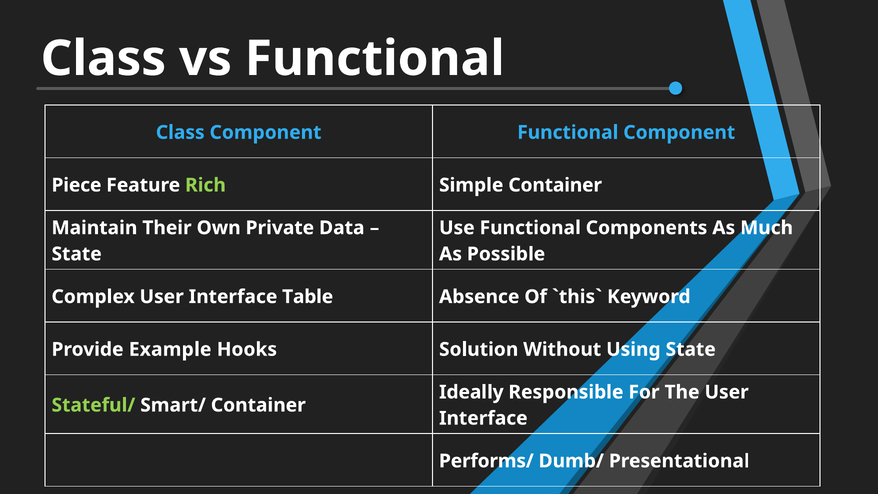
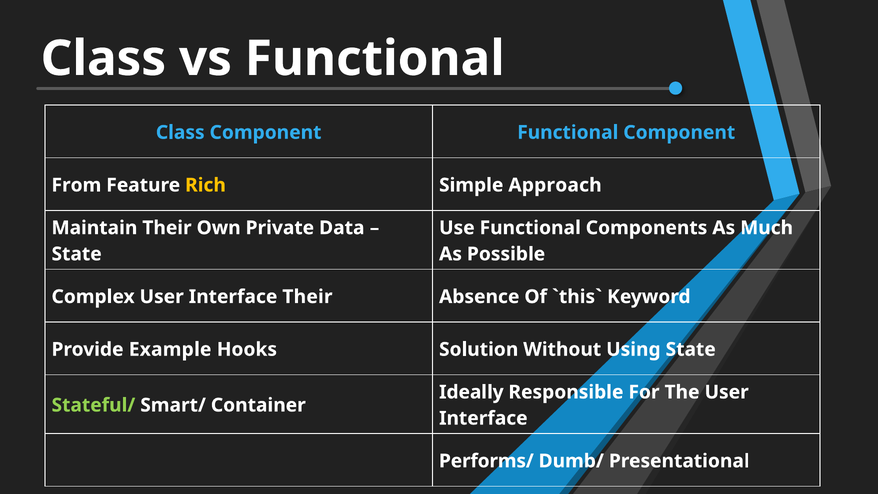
Piece: Piece -> From (76, 185)
Rich colour: light green -> yellow (205, 185)
Simple Container: Container -> Approach (555, 185)
Interface Table: Table -> Their (307, 297)
